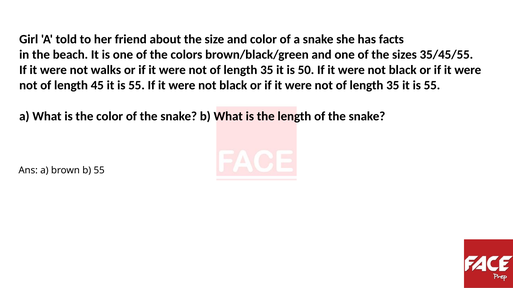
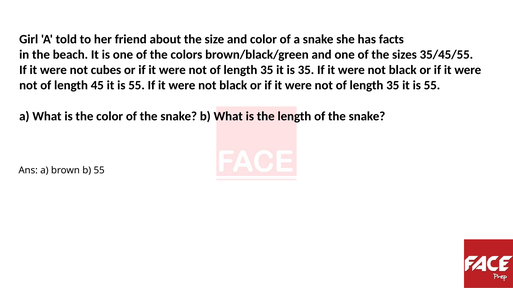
walks: walks -> cubes (106, 70)
is 50: 50 -> 35 (306, 70)
